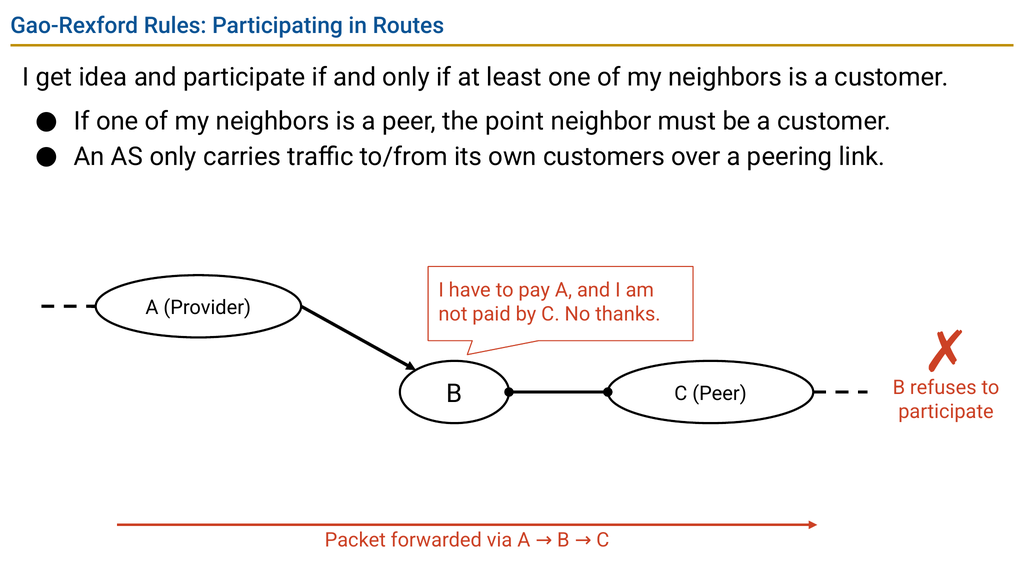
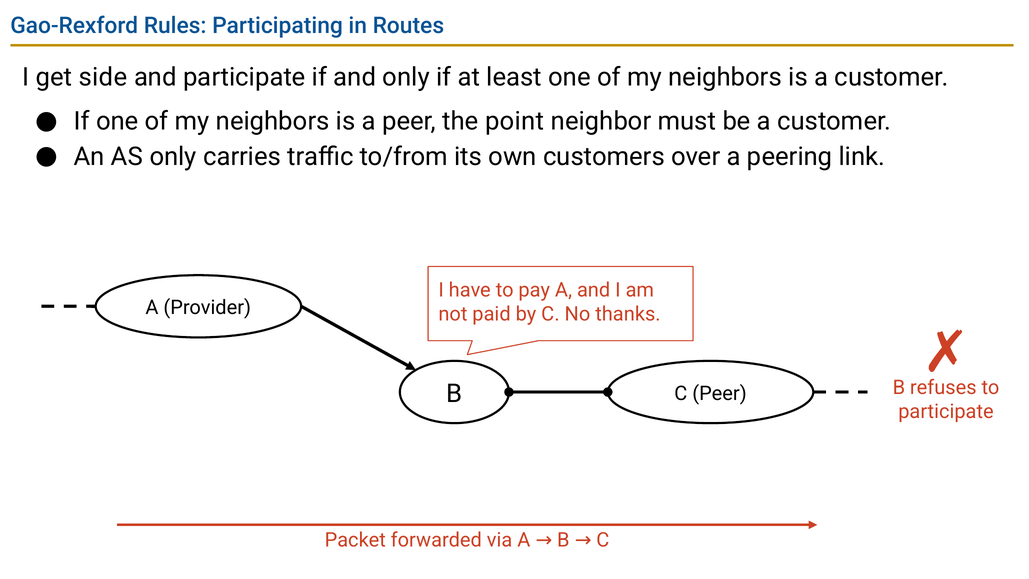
idea: idea -> side (103, 77)
